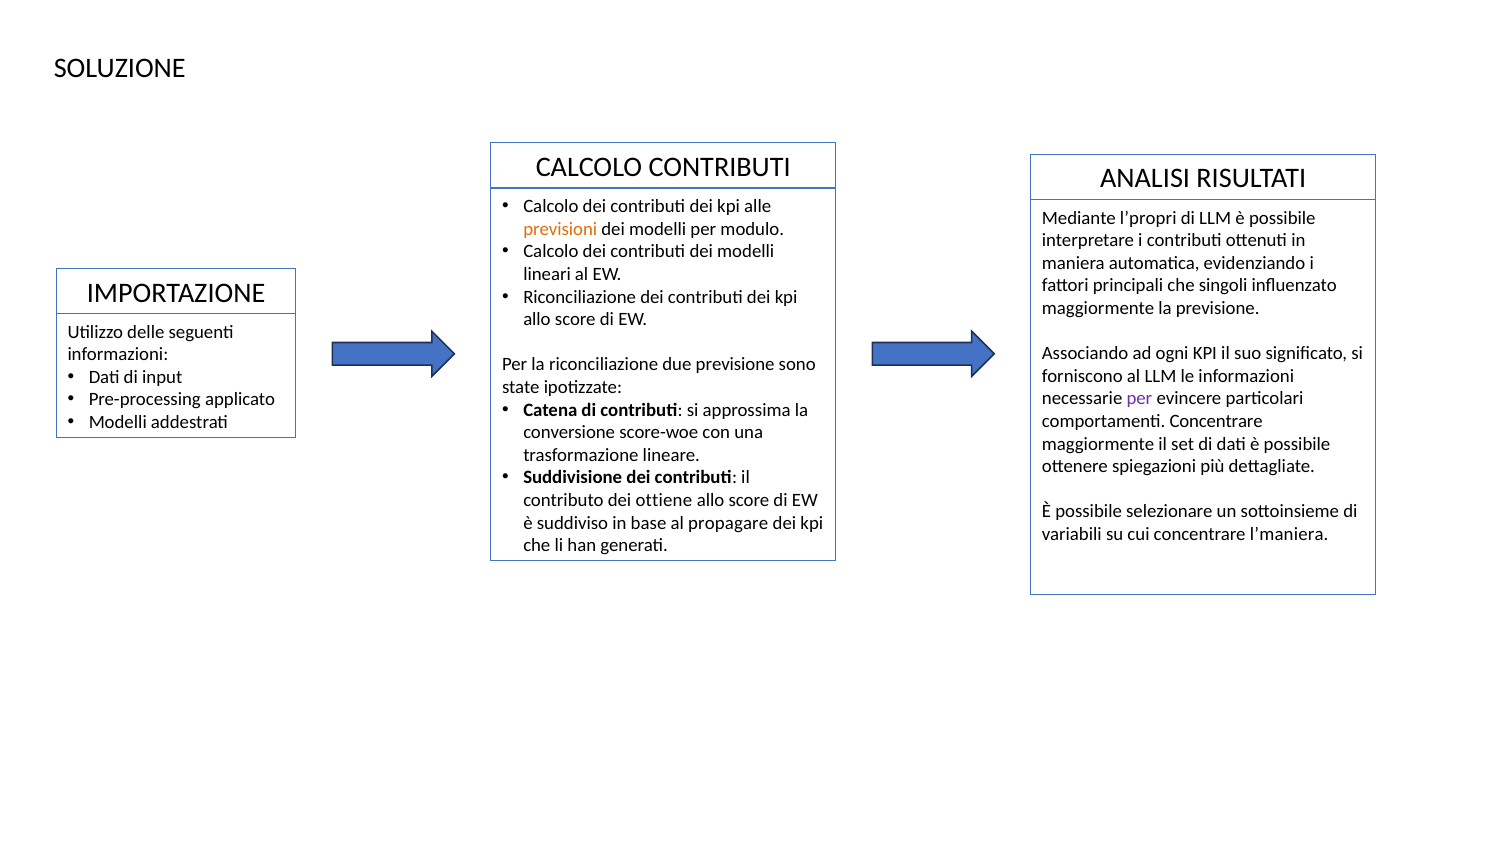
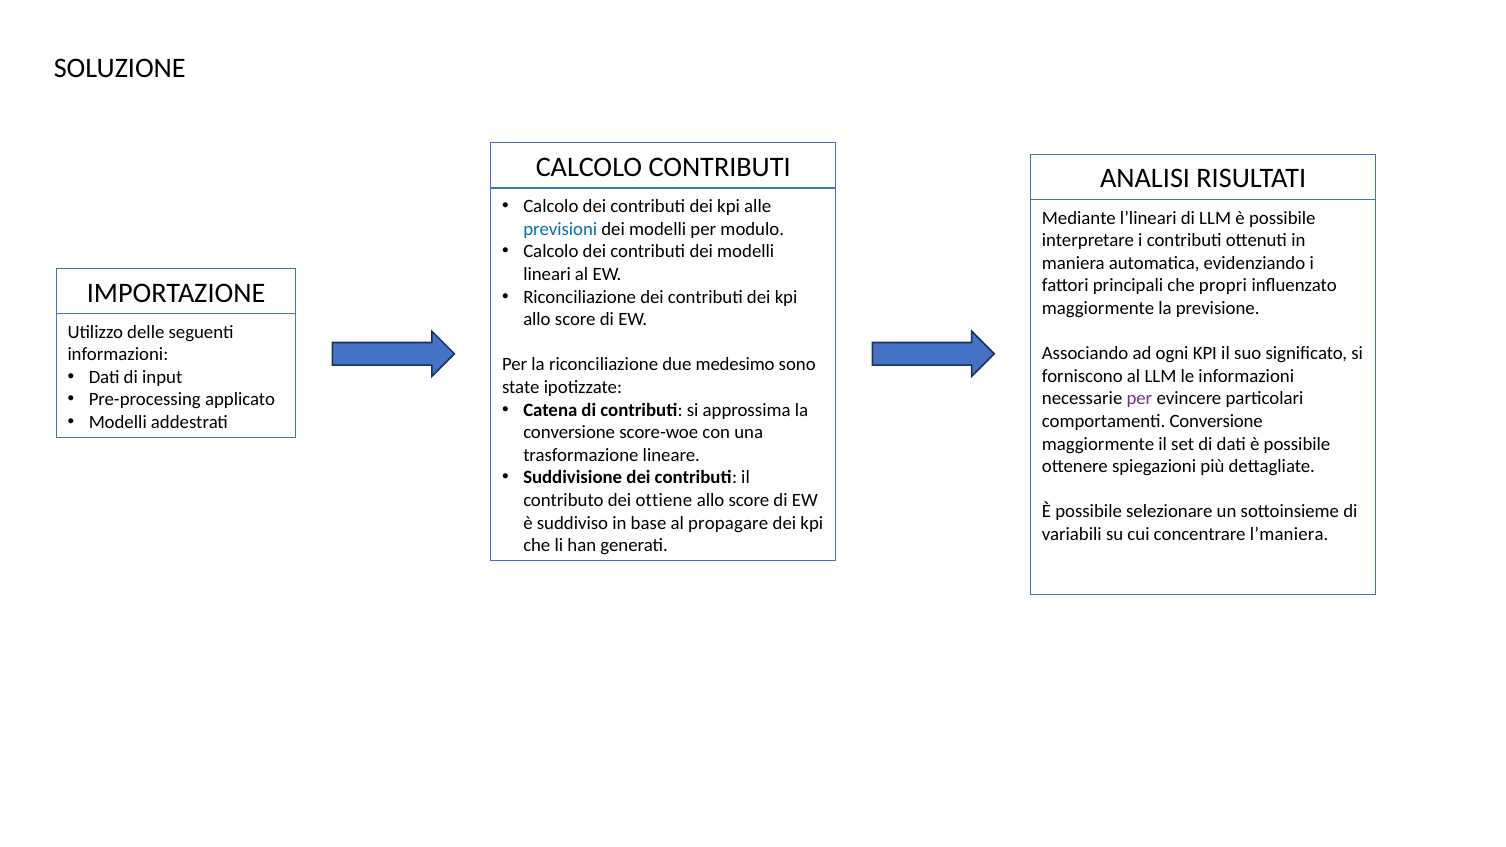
l’propri: l’propri -> l’lineari (1148, 218)
previsioni colour: orange -> blue (560, 229)
singoli: singoli -> propri (1223, 286)
due previsione: previsione -> medesimo (735, 365)
comportamenti Concentrare: Concentrare -> Conversione (1216, 421)
